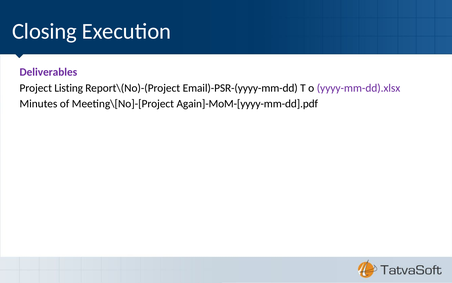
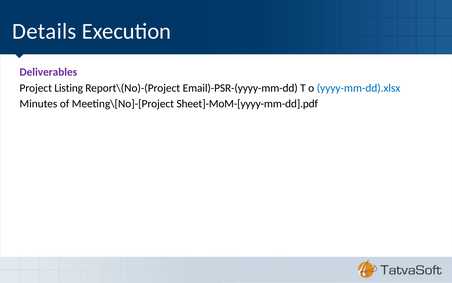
Closing: Closing -> Details (44, 31)
yyyy-mm-dd).xlsx colour: purple -> blue (359, 88)
Again]-MoM-[yyyy-mm-dd].pdf: Again]-MoM-[yyyy-mm-dd].pdf -> Sheet]-MoM-[yyyy-mm-dd].pdf (247, 104)
